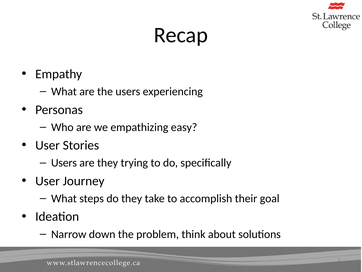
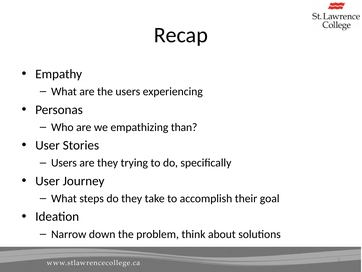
easy: easy -> than (184, 127)
